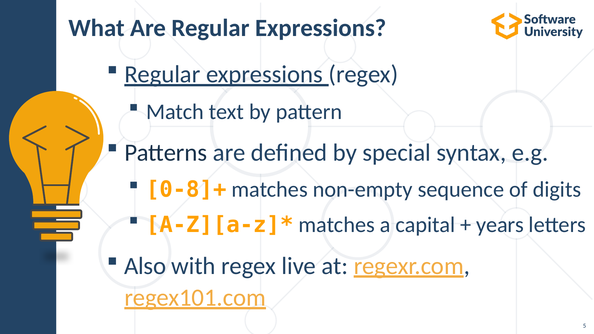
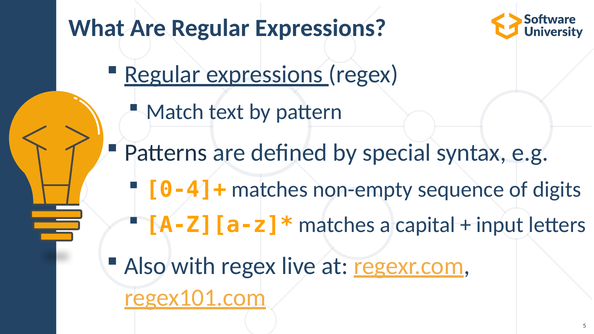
0-8]+: 0-8]+ -> 0-4]+ (186, 189)
years: years -> input (500, 225)
